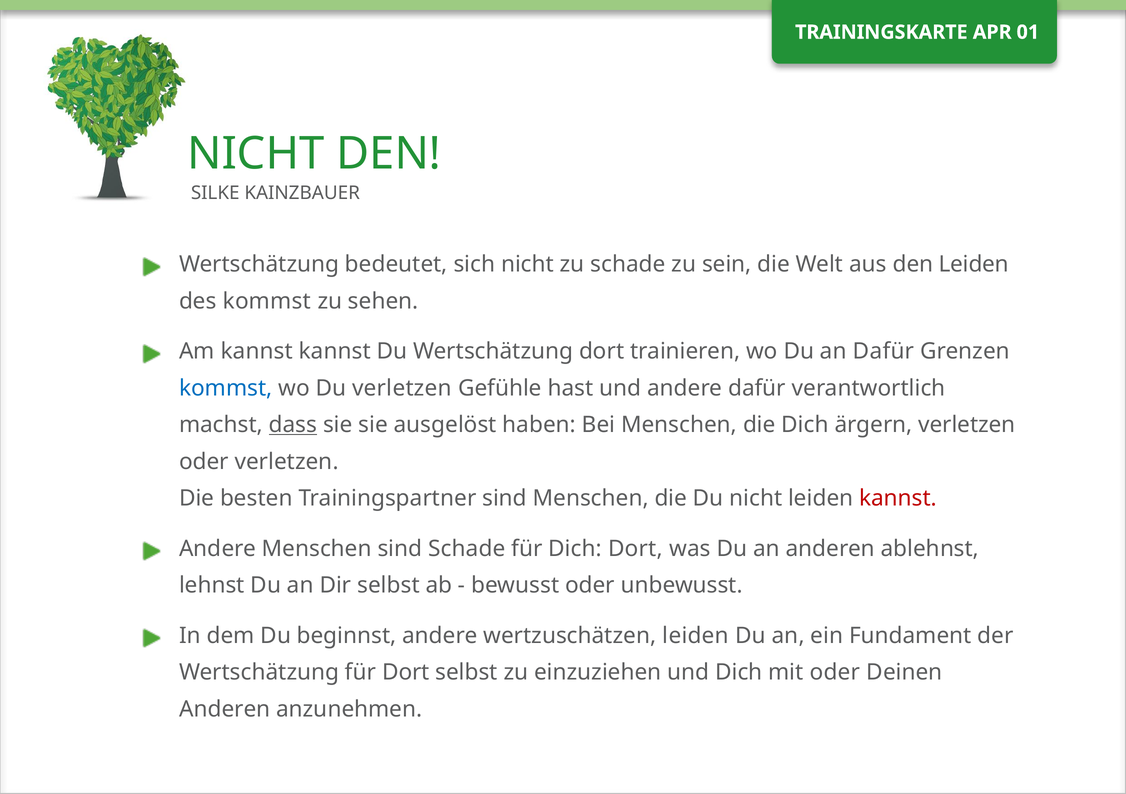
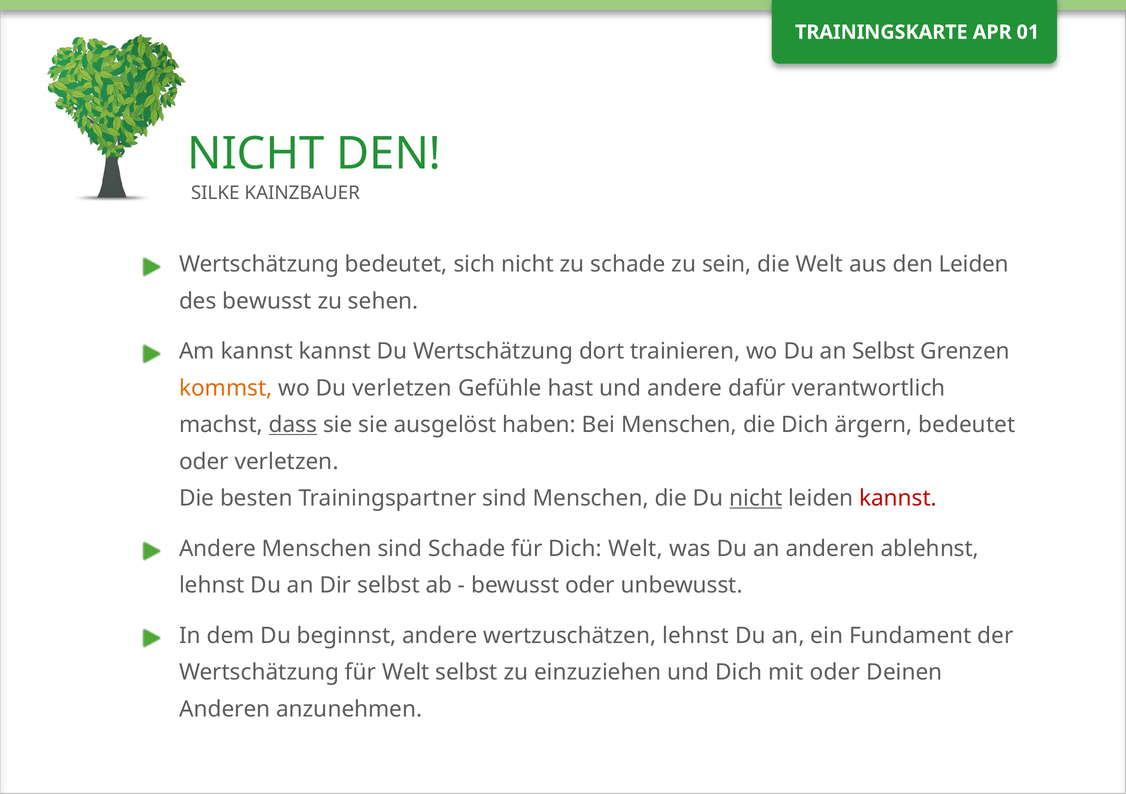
des kommst: kommst -> bewusst (267, 301)
an Dafür: Dafür -> Selbst (884, 351)
kommst colour: blue -> orange (226, 388)
ärgern verletzen: verletzen -> bedeutet (967, 425)
nicht underline: none -> present (756, 498)
Dich Dort: Dort -> Welt (636, 548)
wertzuschätzen leiden: leiden -> lehnst (696, 635)
für Dort: Dort -> Welt (406, 672)
